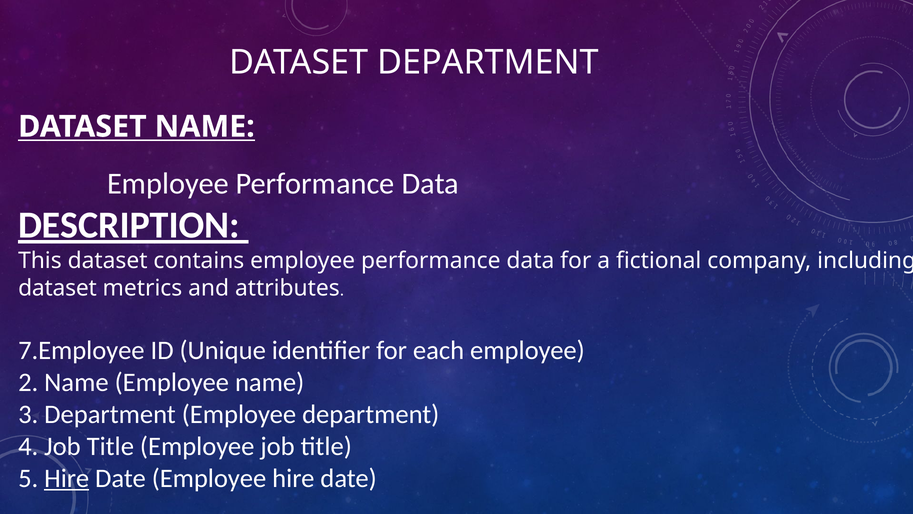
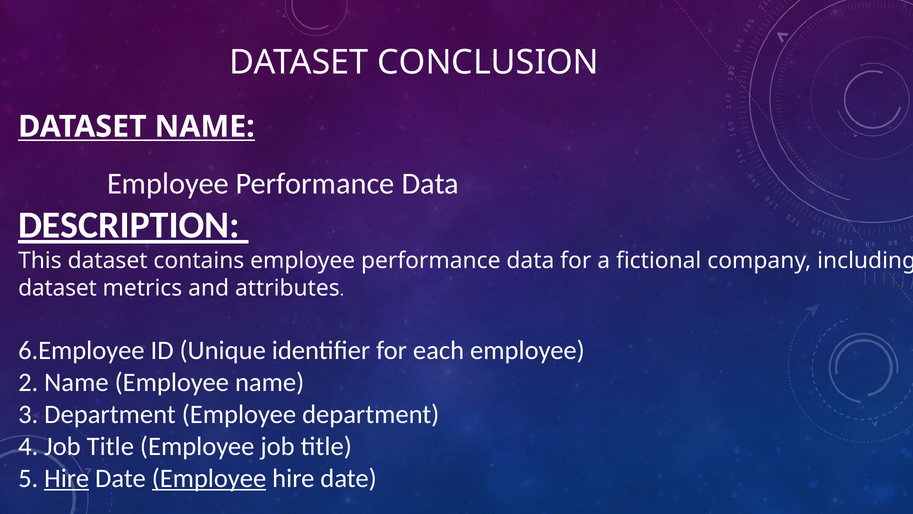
DATASET DEPARTMENT: DEPARTMENT -> CONCLUSION (488, 63)
7.Employee: 7.Employee -> 6.Employee (81, 350)
Employee underline: none -> present (209, 478)
